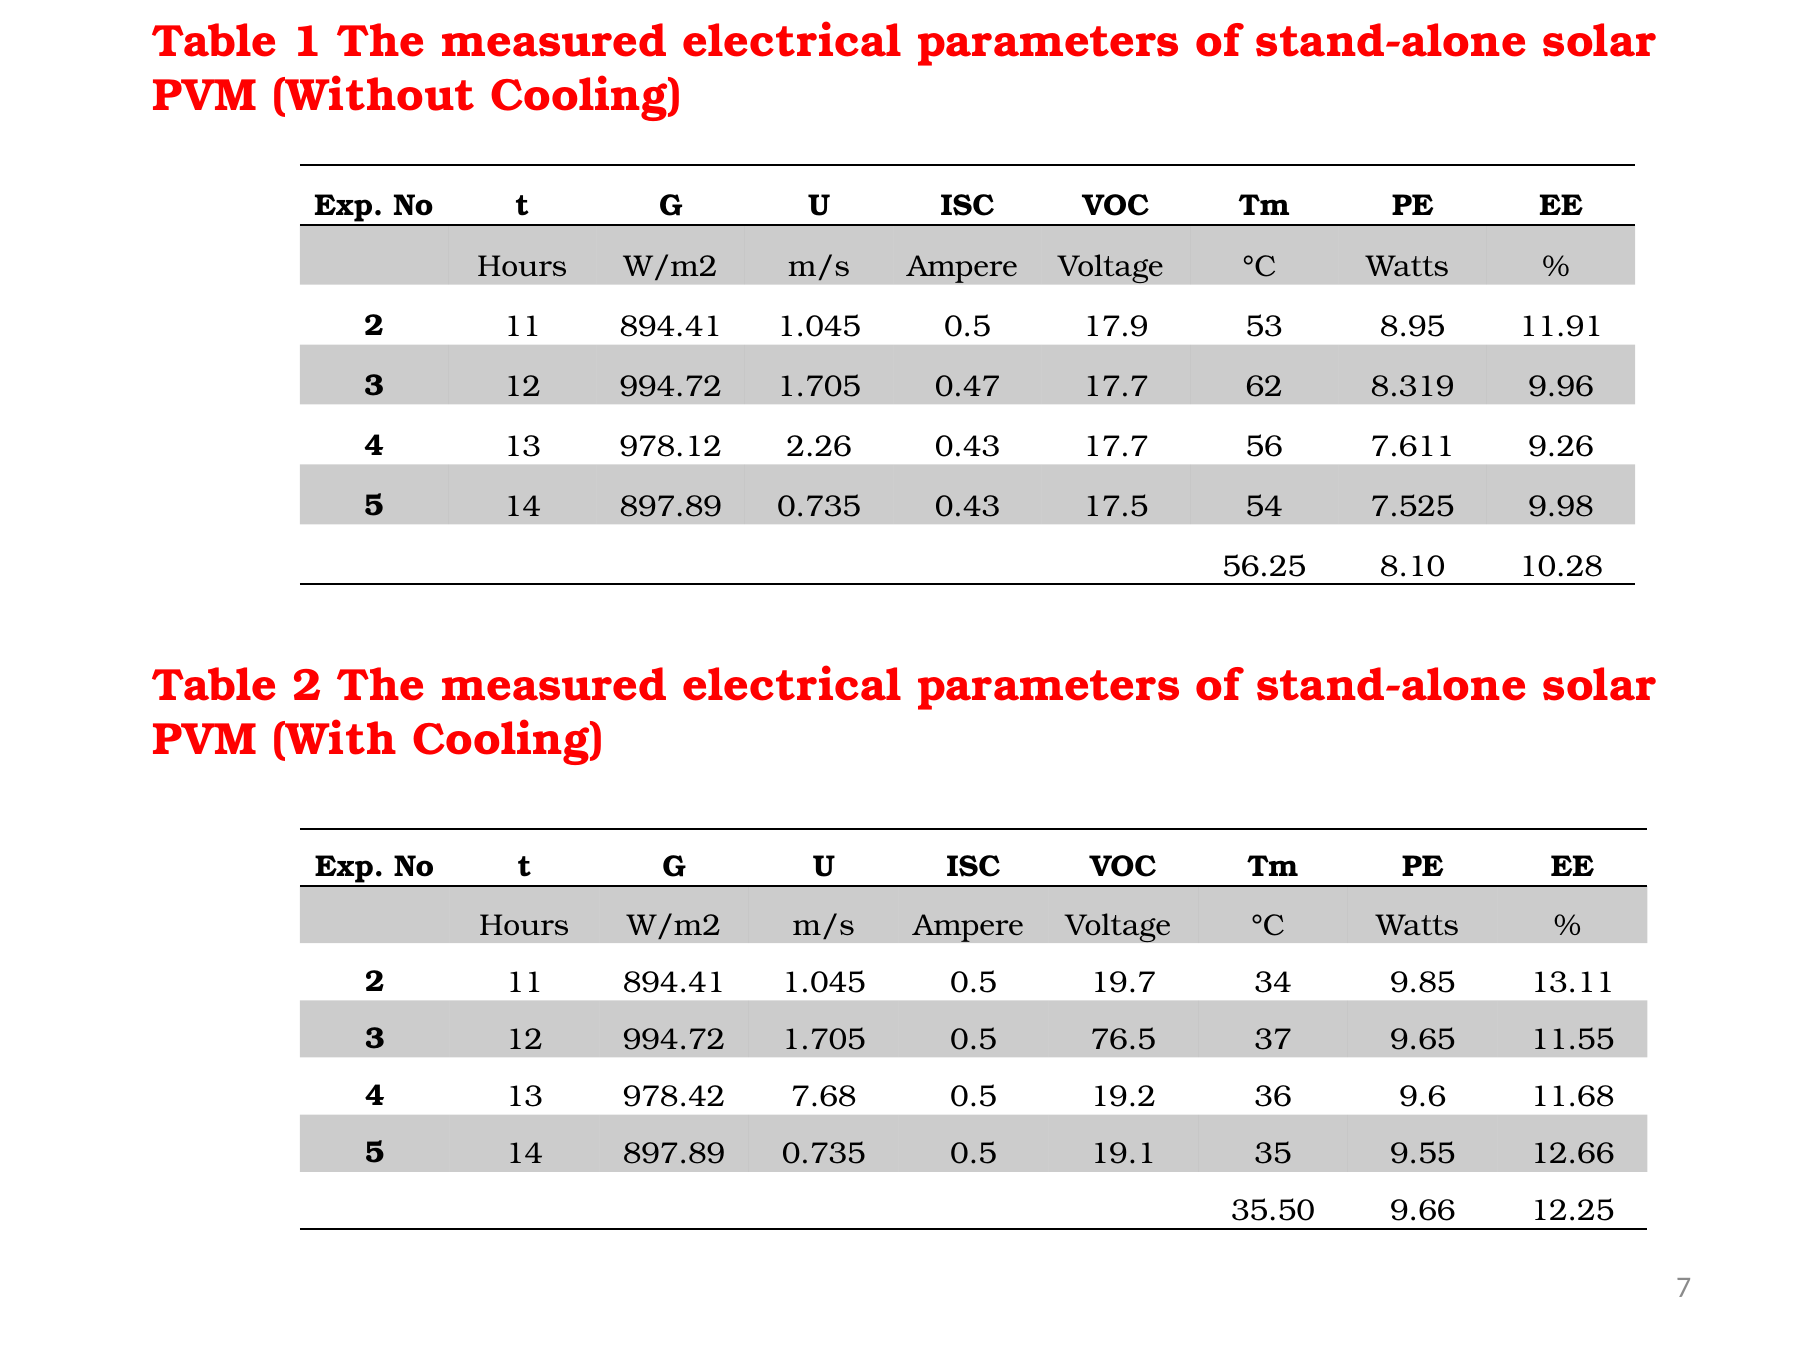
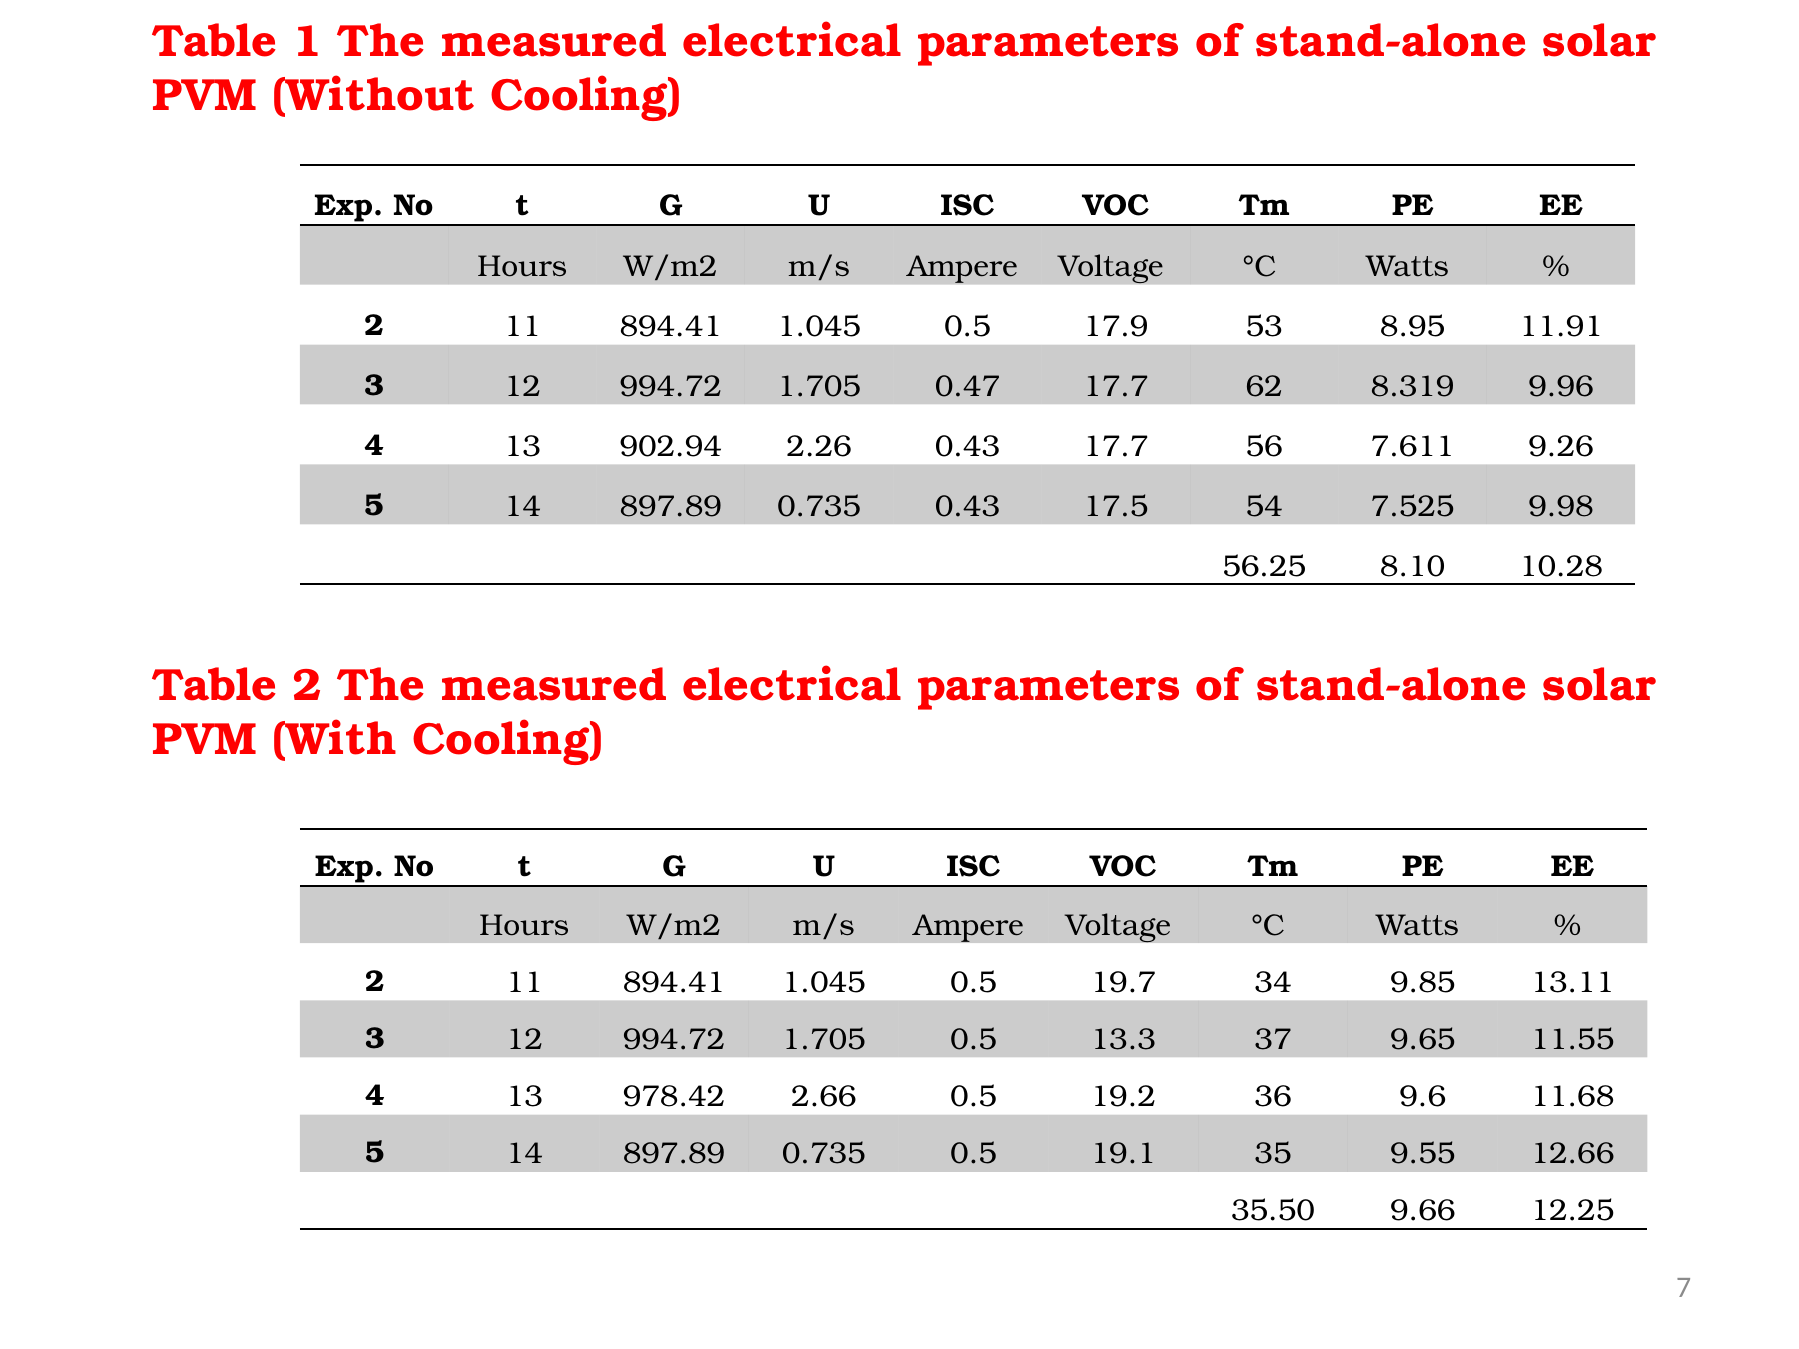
978.12: 978.12 -> 902.94 (671, 447)
76.5: 76.5 -> 13.3 (1123, 1040)
7.68: 7.68 -> 2.66 (824, 1097)
